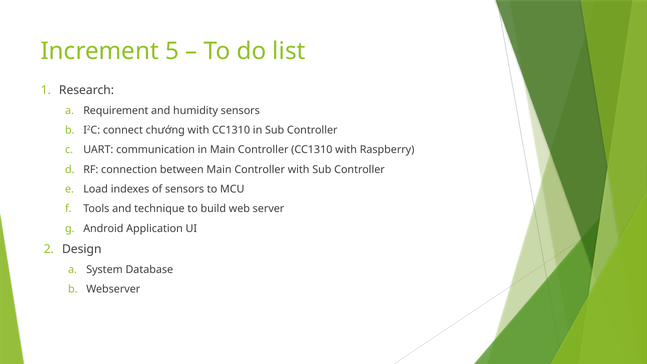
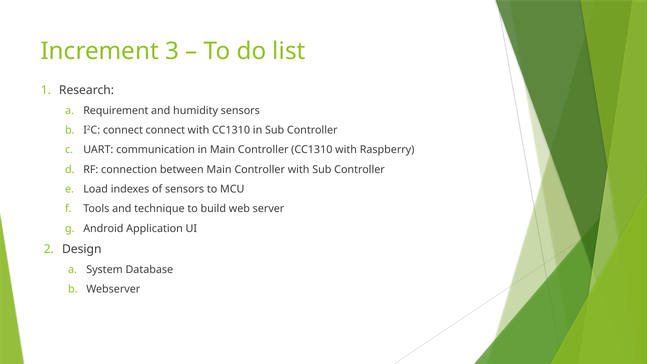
5: 5 -> 3 (172, 51)
connect chướng: chướng -> connect (165, 130)
